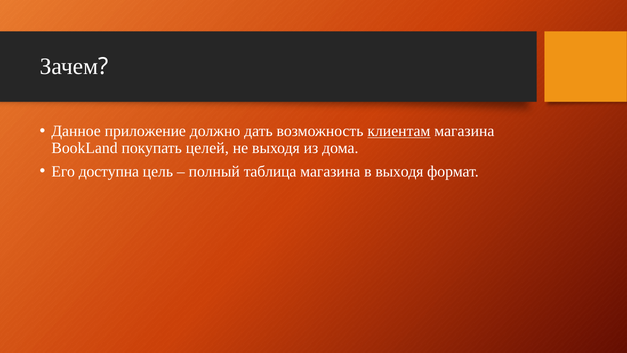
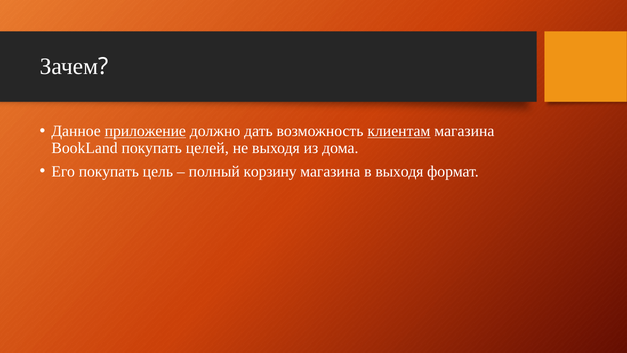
приложение underline: none -> present (145, 131)
Его доступна: доступна -> покупать (109, 171)
таблица: таблица -> корзину (270, 171)
